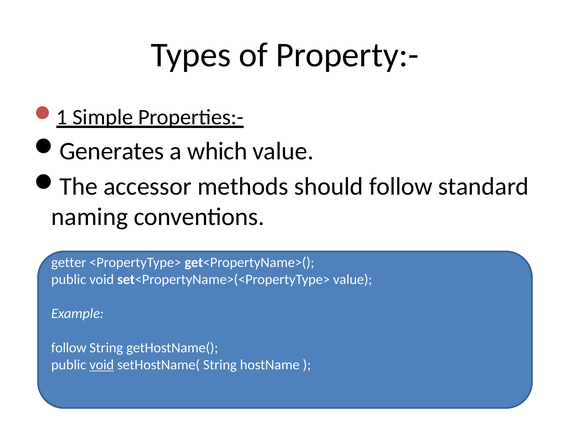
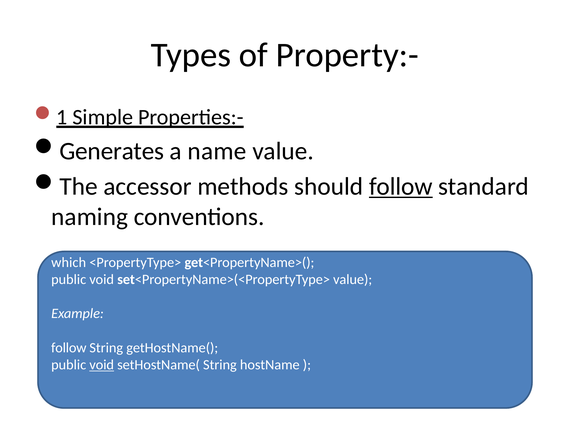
which: which -> name (217, 151)
follow underline: none -> present (401, 187)
getter: getter -> which (69, 263)
